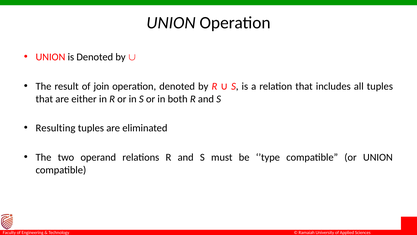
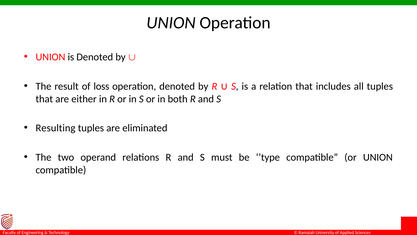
join: join -> loss (101, 86)
